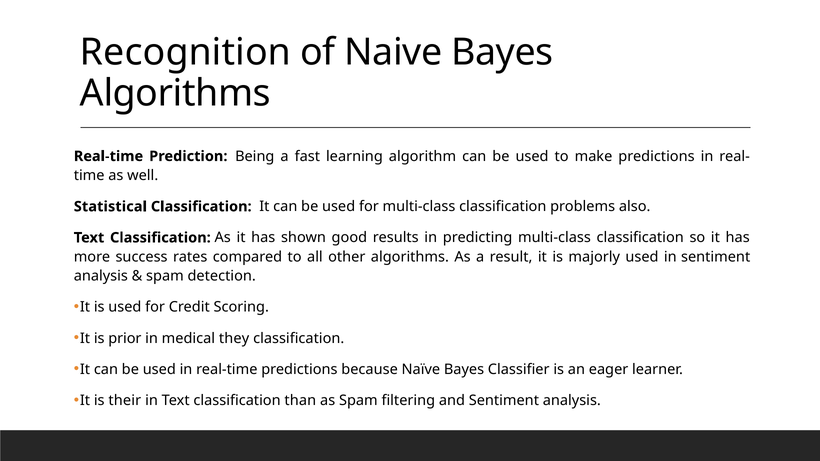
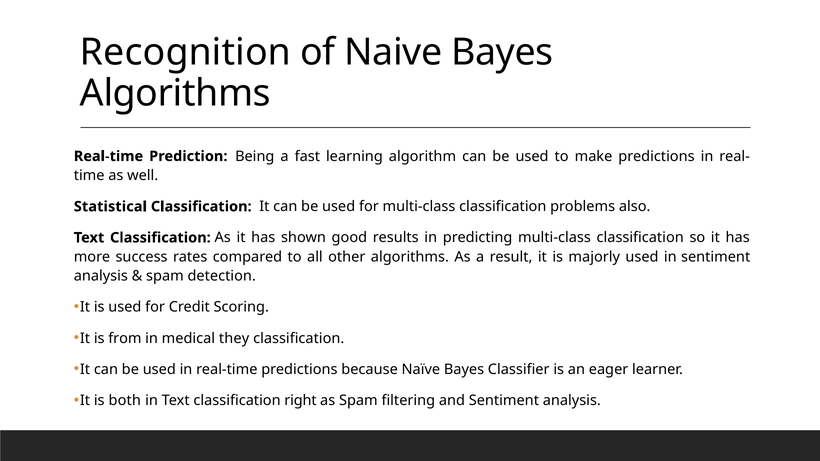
prior: prior -> from (125, 338)
their: their -> both (125, 401)
than: than -> right (300, 401)
